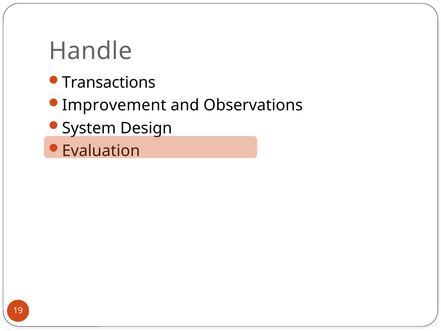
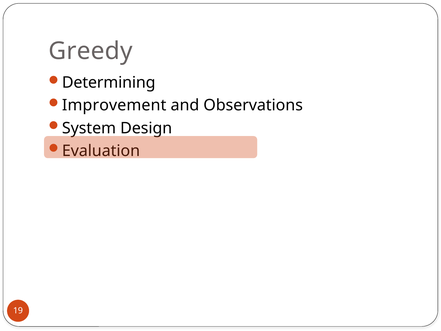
Handle: Handle -> Greedy (91, 51)
Transactions: Transactions -> Determining (109, 83)
